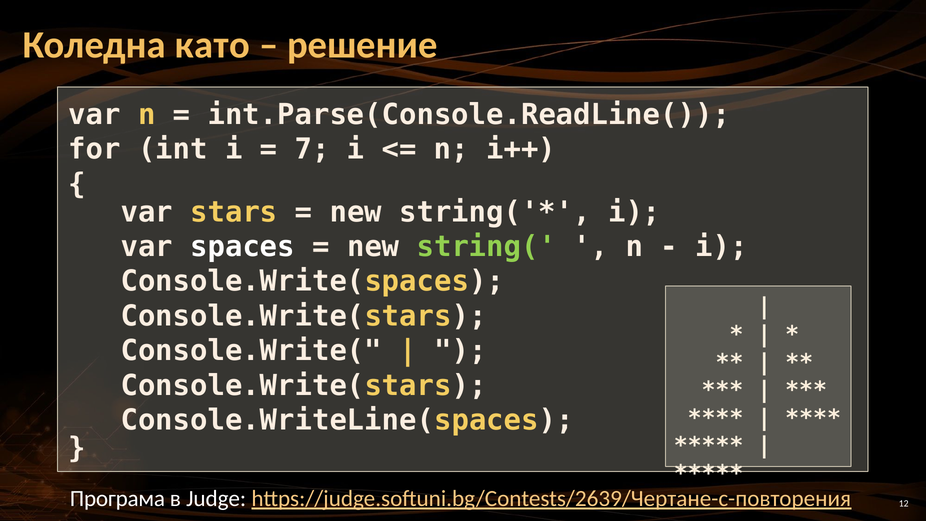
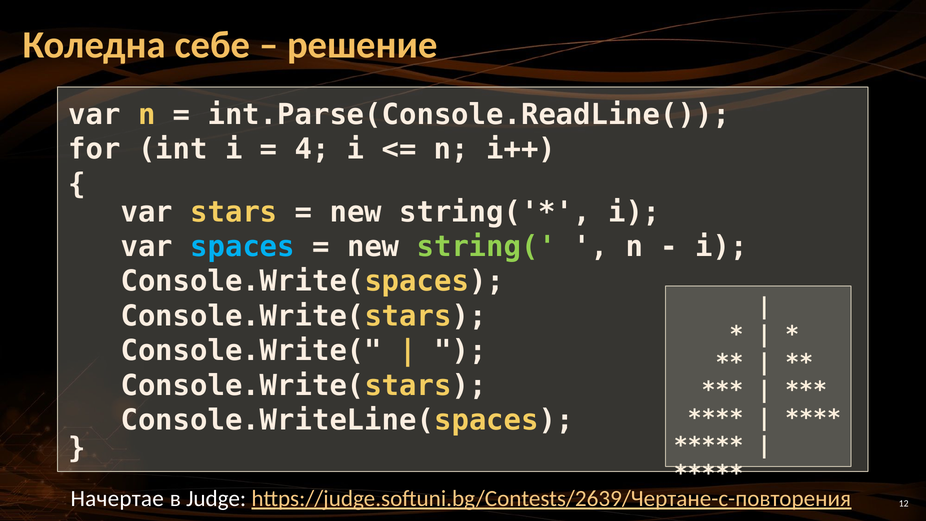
като: като -> себе (212, 45)
7: 7 -> 4 (312, 149)
spaces colour: white -> light blue (243, 247)
Програма: Програма -> Начертае (117, 499)
